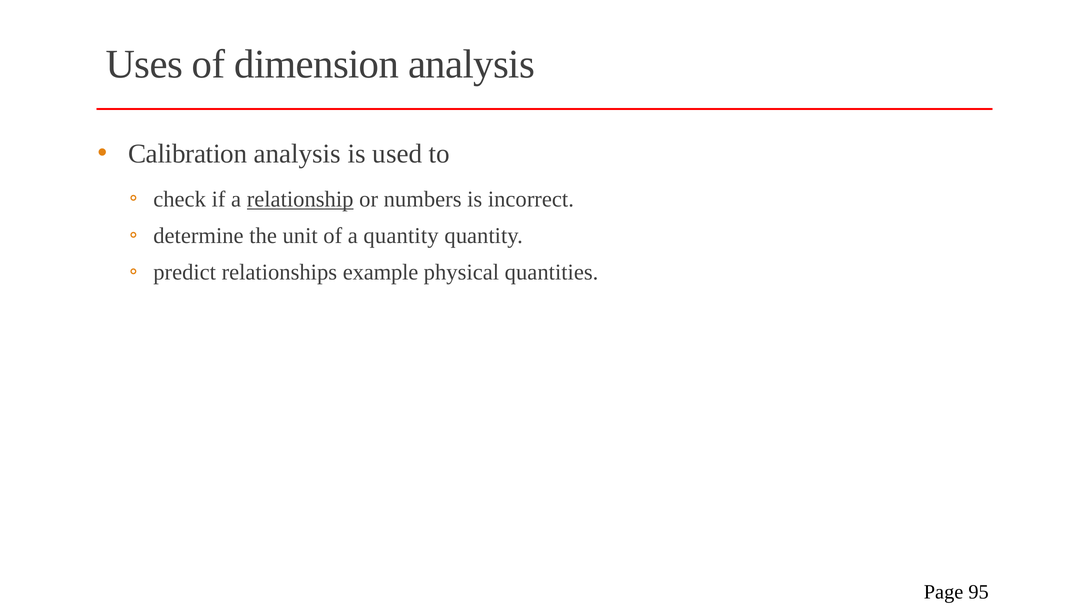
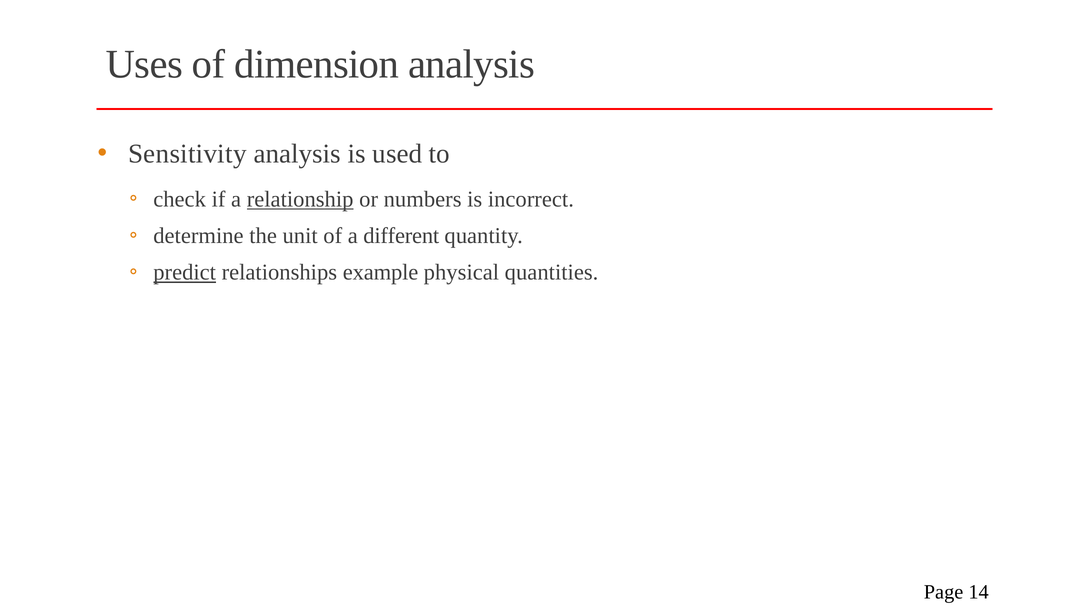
Calibration: Calibration -> Sensitivity (187, 153)
a quantity: quantity -> different (401, 236)
predict underline: none -> present (185, 272)
95: 95 -> 14 (979, 592)
